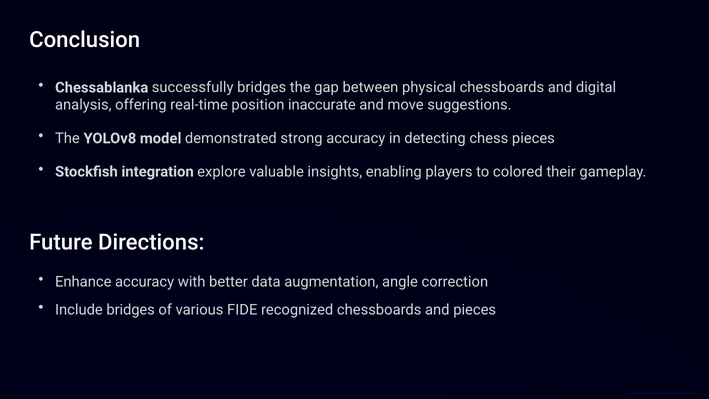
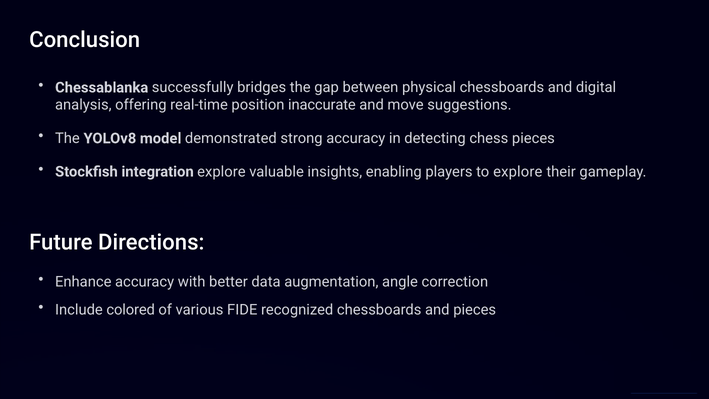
to colored: colored -> explore (518, 172)
Include bridges: bridges -> colored (131, 310)
